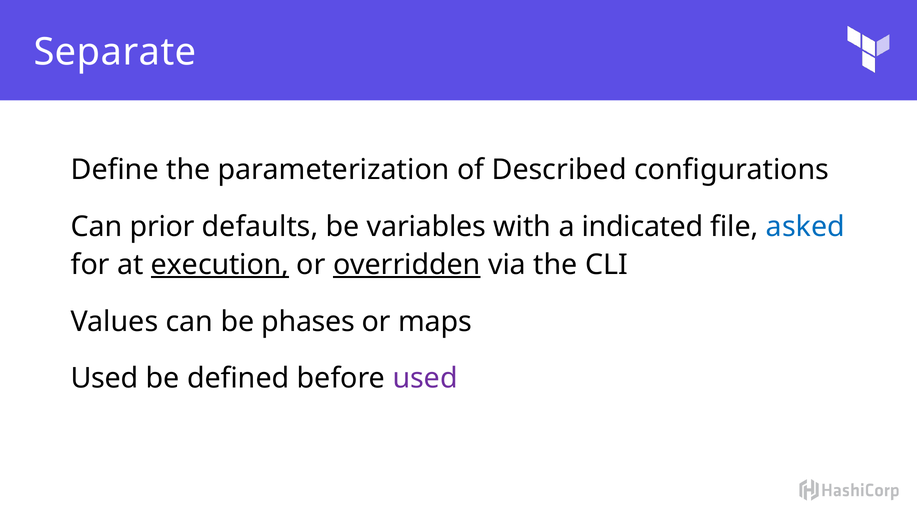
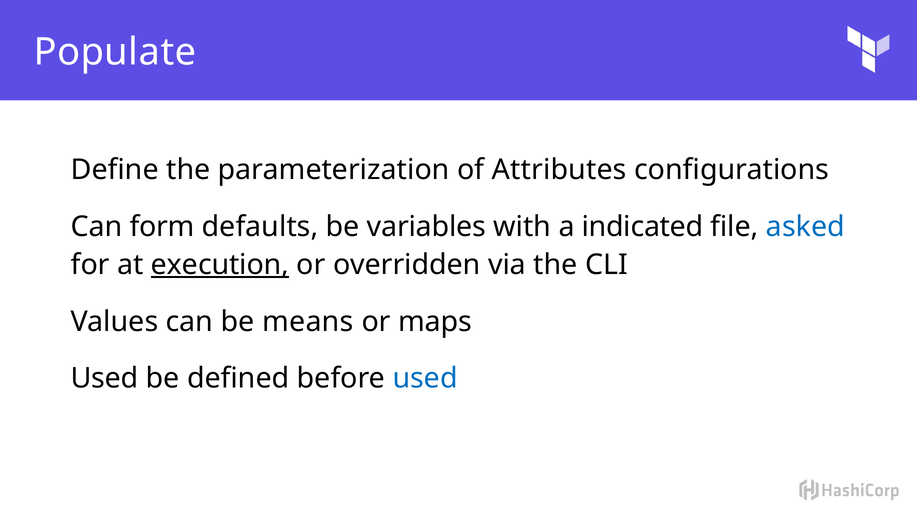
Separate: Separate -> Populate (115, 52)
Described: Described -> Attributes (559, 170)
prior: prior -> form (162, 227)
overridden underline: present -> none (407, 265)
phases: phases -> means (308, 321)
used colour: purple -> blue (425, 378)
